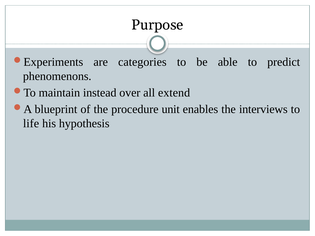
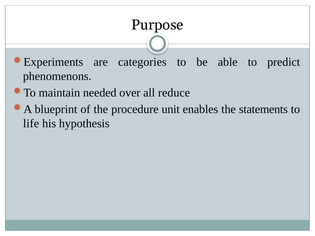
instead: instead -> needed (100, 93)
extend: extend -> reduce (174, 93)
interviews: interviews -> statements (263, 109)
